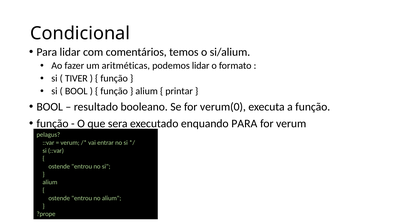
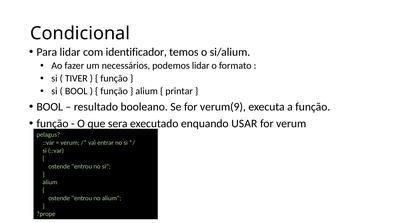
comentários: comentários -> identificador (136, 52)
aritméticas: aritméticas -> necessários (126, 66)
verum(0: verum(0 -> verum(9 (223, 107)
enquando PARA: PARA -> USAR (244, 123)
